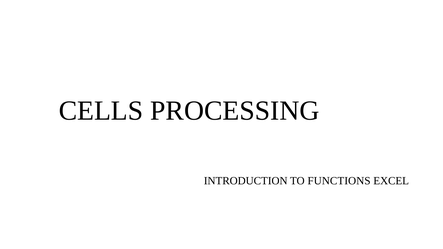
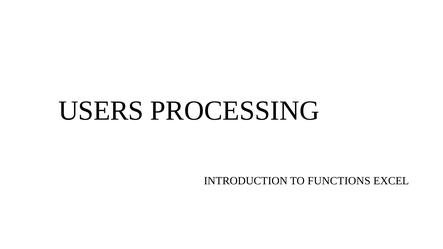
CELLS: CELLS -> USERS (101, 111)
